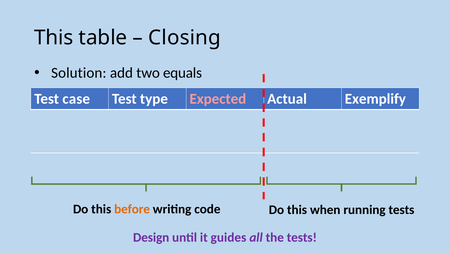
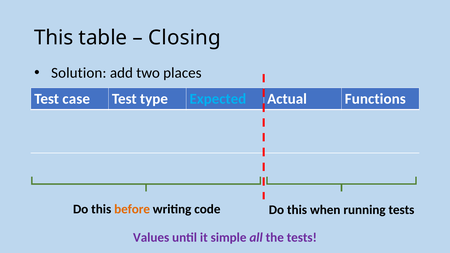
equals: equals -> places (182, 73)
Expected colour: pink -> light blue (218, 99)
Exemplify: Exemplify -> Functions (375, 99)
Design: Design -> Values (151, 238)
guides: guides -> simple (229, 238)
